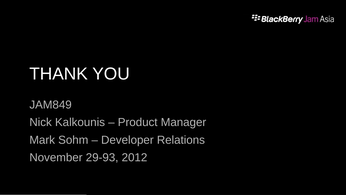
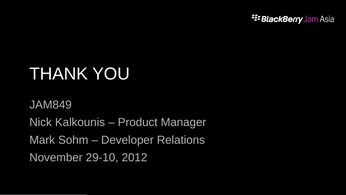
29-93: 29-93 -> 29-10 (102, 157)
